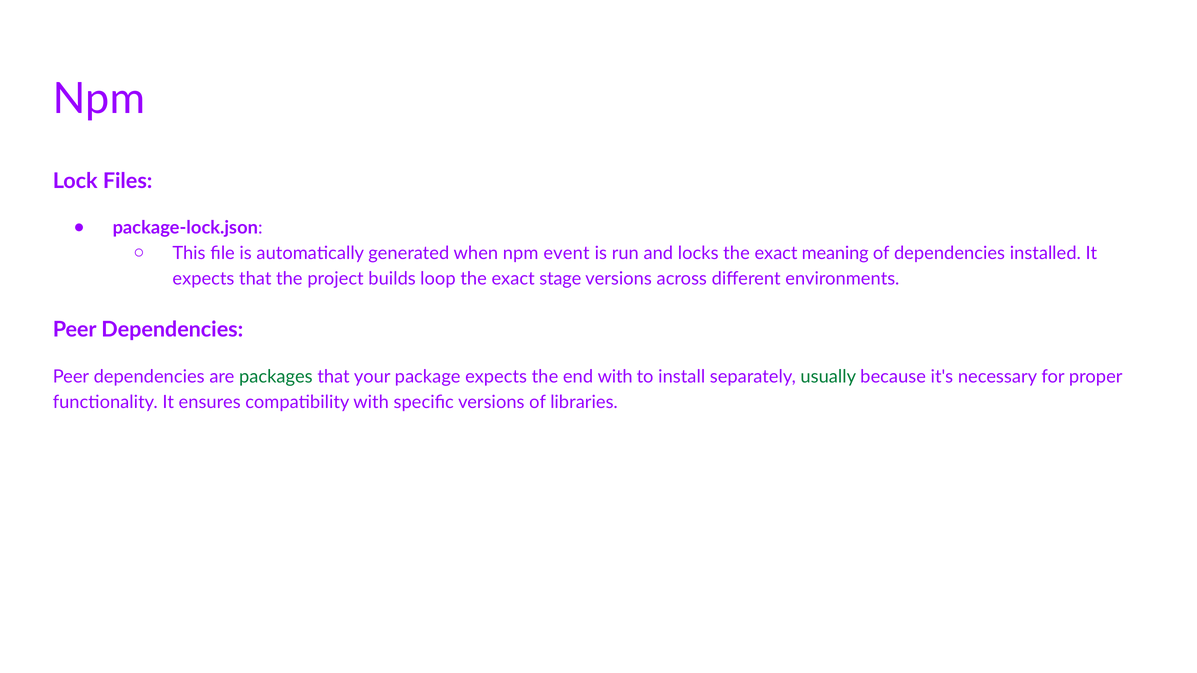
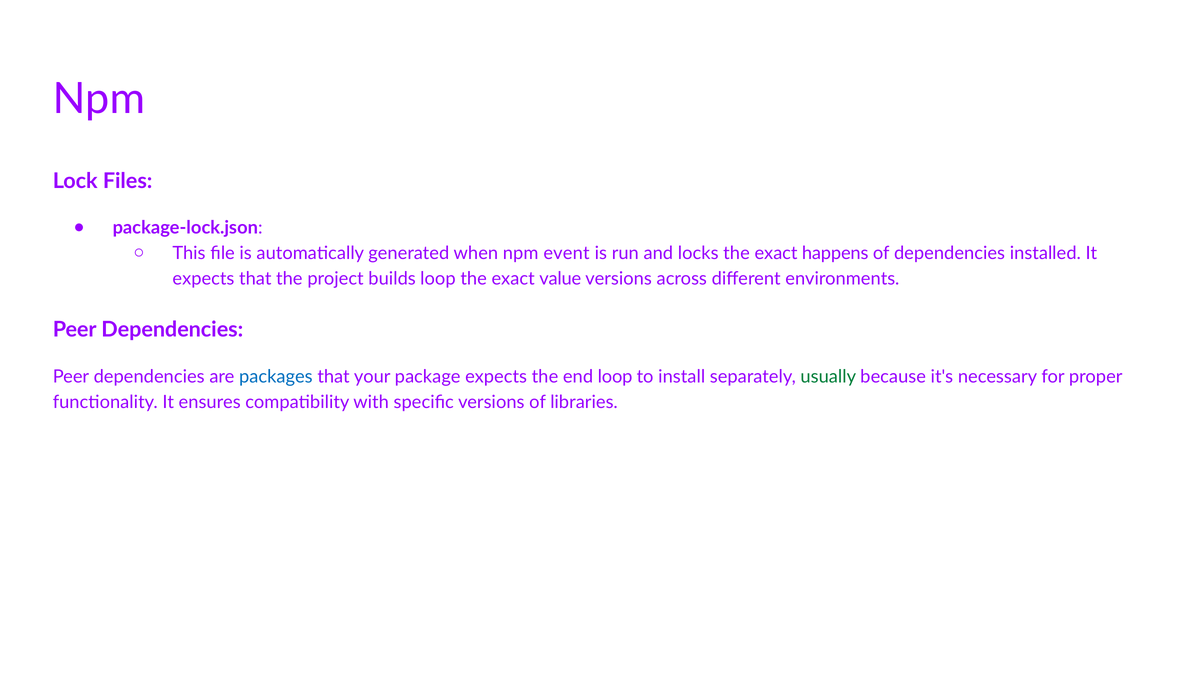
meaning: meaning -> happens (835, 253)
stage: stage -> value (560, 279)
packages colour: green -> blue (276, 377)
end with: with -> loop (615, 377)
